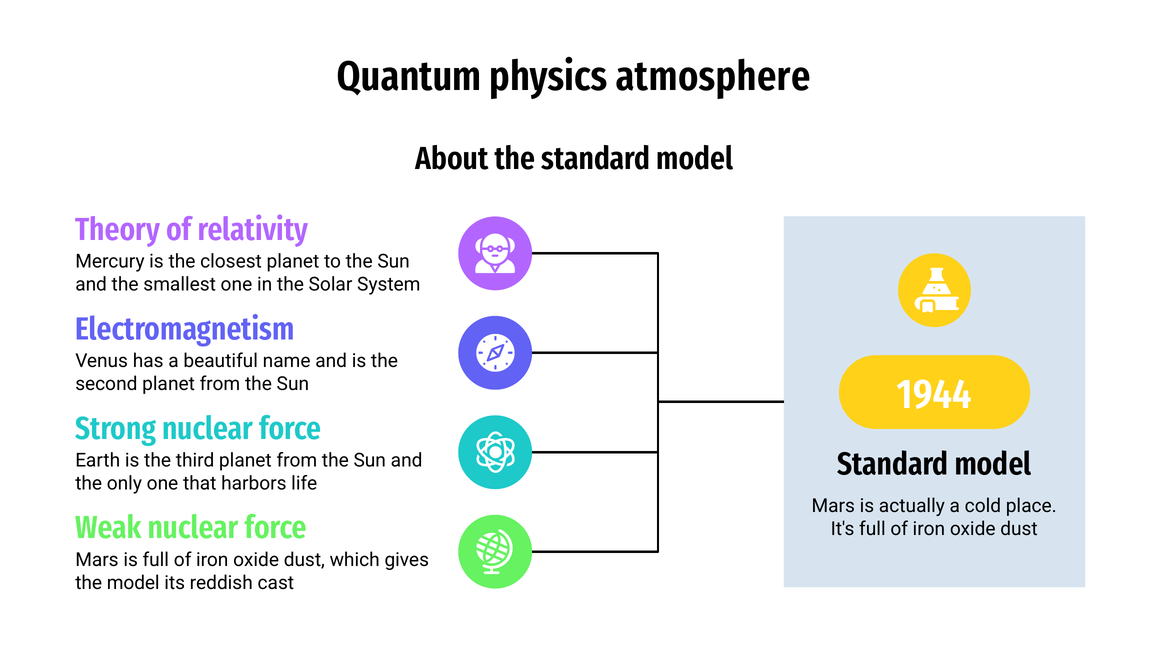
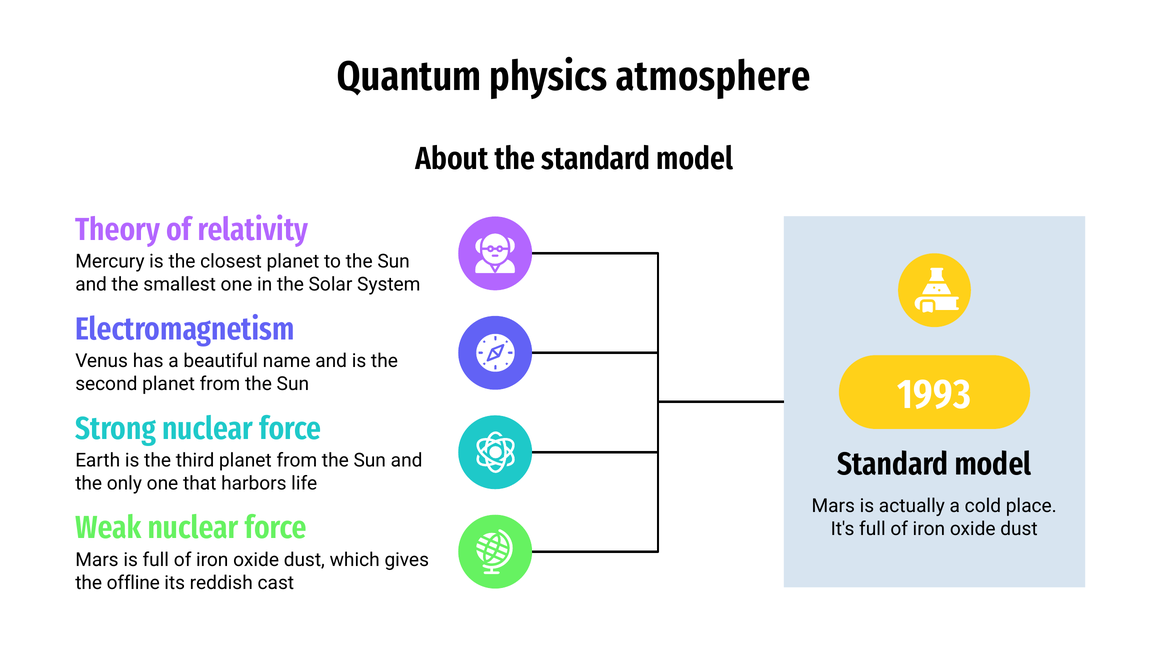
1944: 1944 -> 1993 (934, 395)
the model: model -> offline (133, 583)
